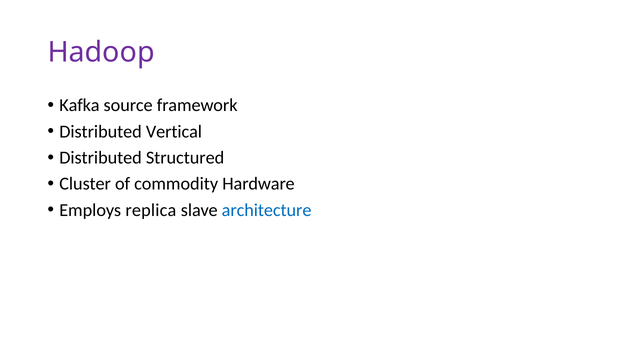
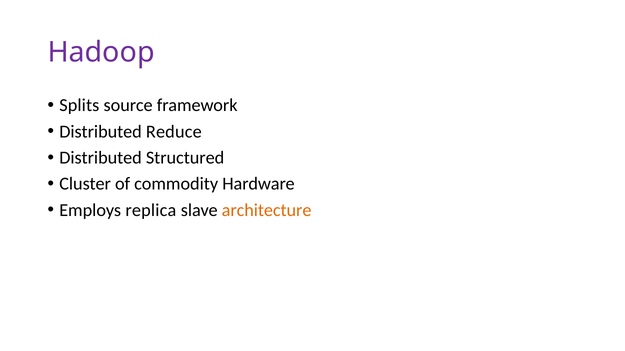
Kafka: Kafka -> Splits (79, 106)
Vertical: Vertical -> Reduce (174, 132)
architecture colour: blue -> orange (267, 210)
